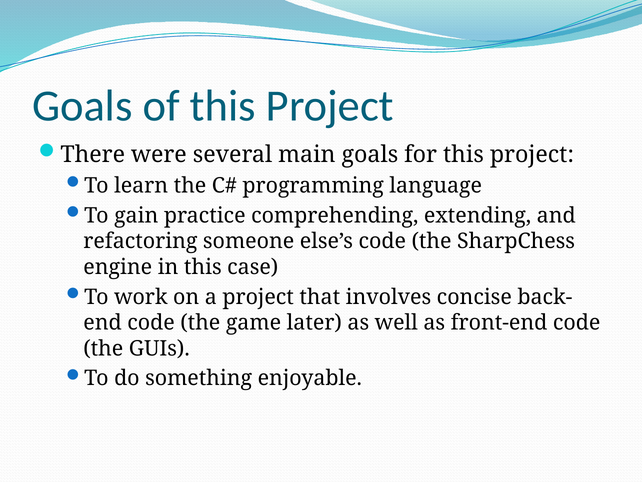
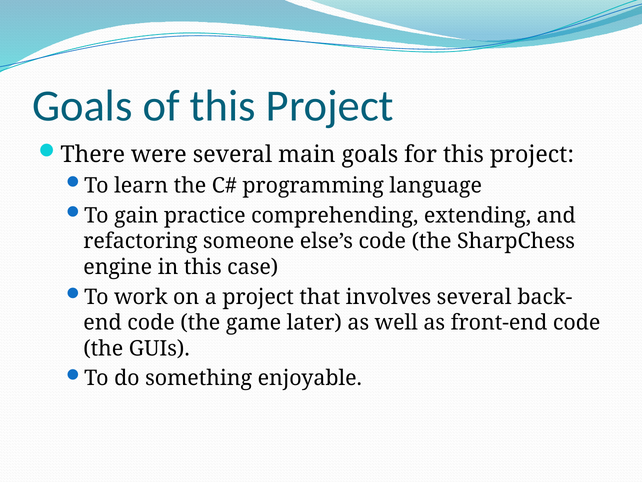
involves concise: concise -> several (474, 297)
